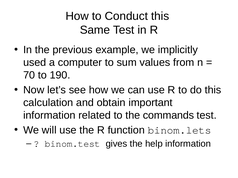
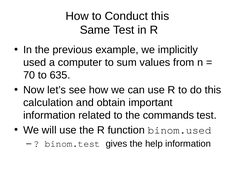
190: 190 -> 635 (60, 75)
binom.lets: binom.lets -> binom.used (180, 130)
